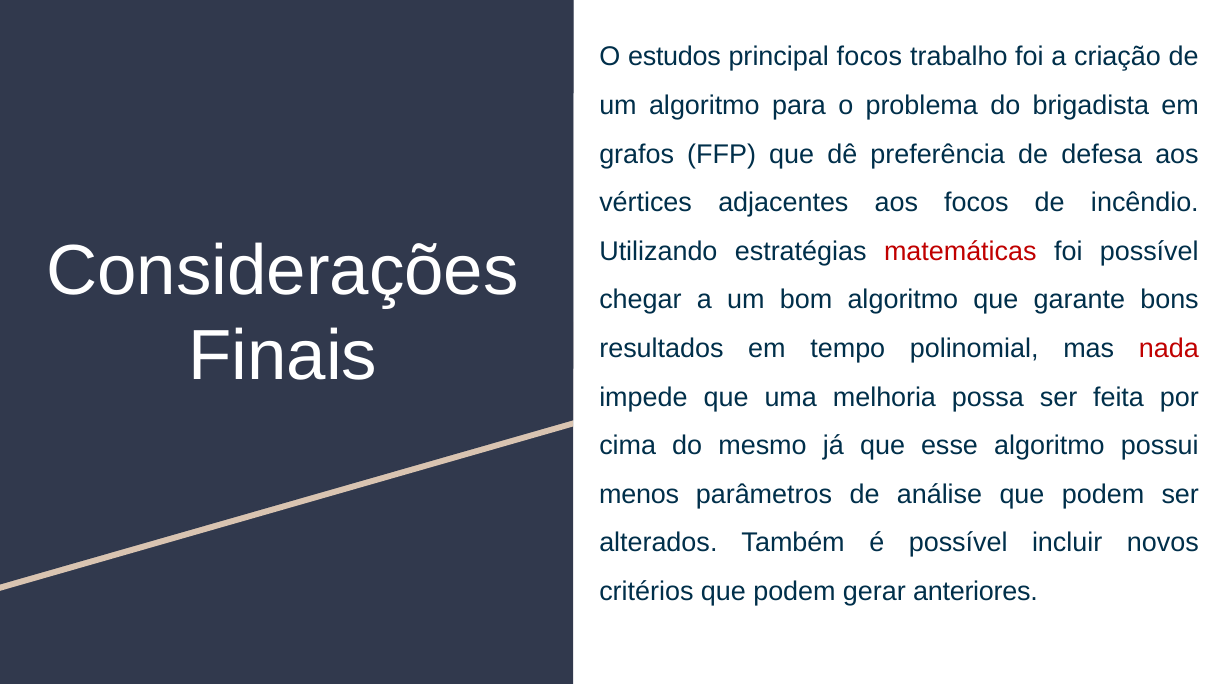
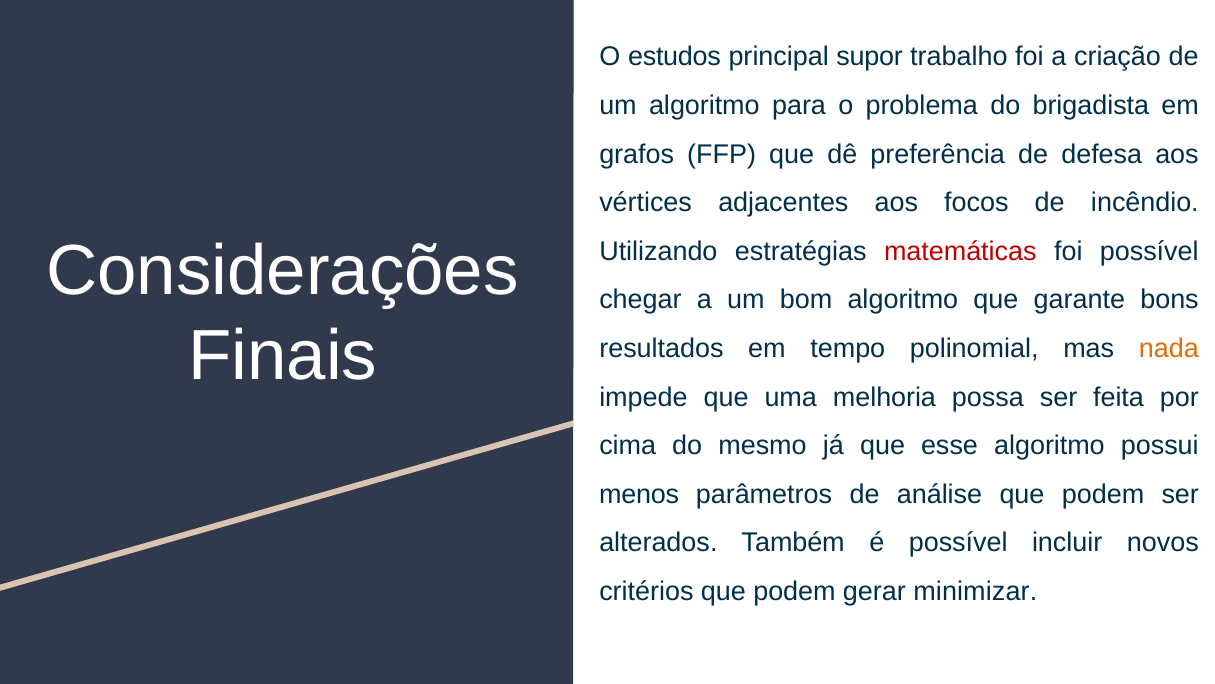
principal focos: focos -> supor (870, 57)
nada colour: red -> orange (1169, 348)
anteriores: anteriores -> minimizar (975, 591)
